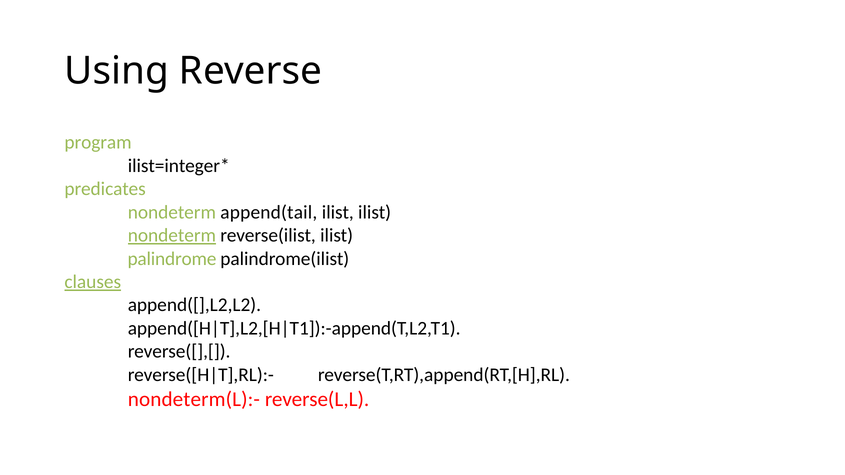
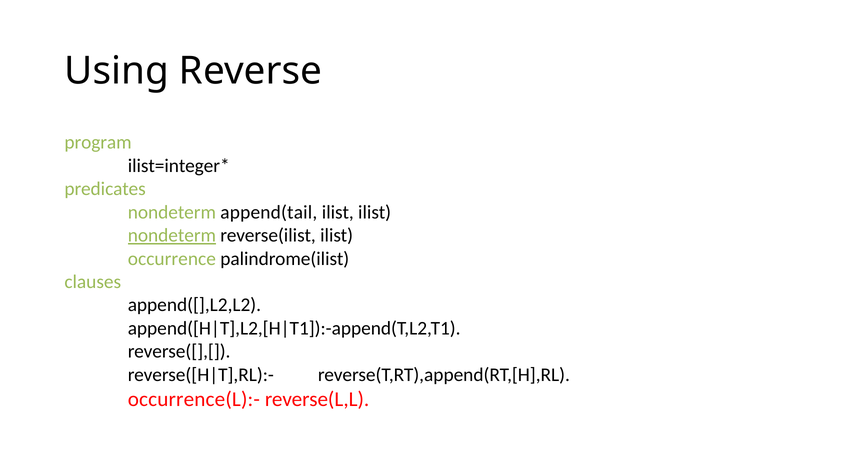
palindrome: palindrome -> occurrence (172, 259)
clauses underline: present -> none (93, 282)
nondeterm(L):-: nondeterm(L):- -> occurrence(L):- (194, 399)
